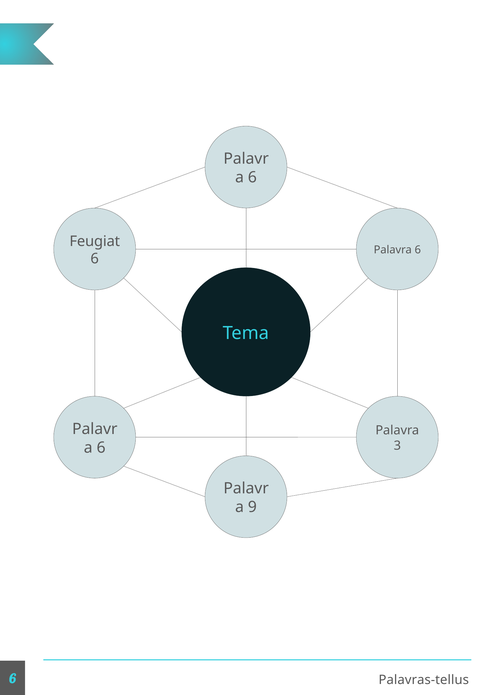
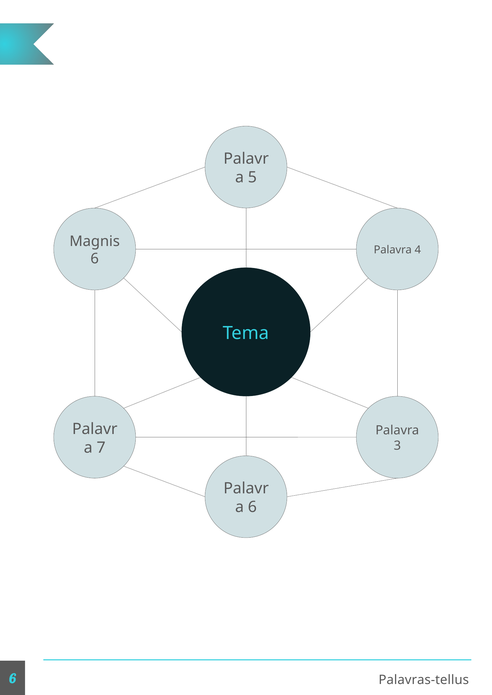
6: 6 -> 5 (252, 178)
Feugiat: Feugiat -> Magnis (95, 242)
Palavra 6: 6 -> 4 (418, 250)
6: 6 -> 7 (101, 448)
9: 9 -> 6 (252, 508)
